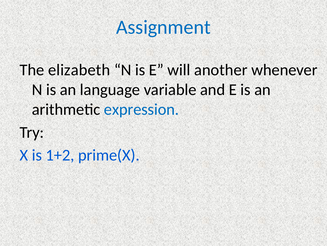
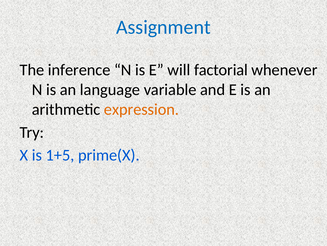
elizabeth: elizabeth -> inference (79, 70)
another: another -> factorial (221, 70)
expression colour: blue -> orange (142, 109)
1+2: 1+2 -> 1+5 (60, 155)
